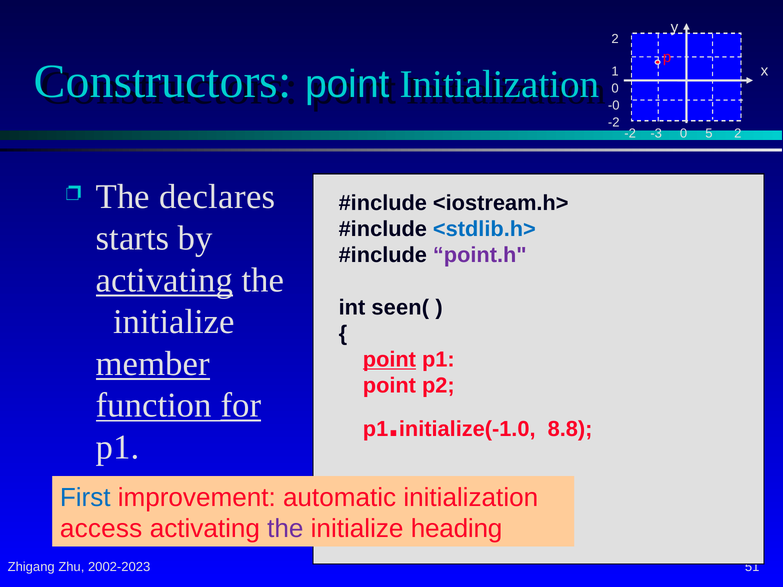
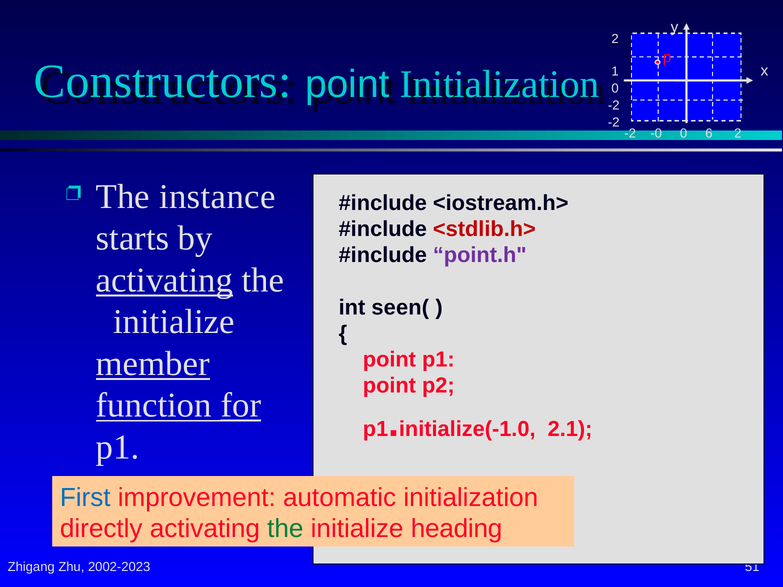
-0: -0 -> -2 (614, 106)
-3: -3 -> -0 (656, 133)
5: 5 -> 6 (709, 133)
declares: declares -> instance (217, 197)
<stdlib.h> colour: blue -> red (484, 229)
point underline: present -> none (389, 360)
8.8: 8.8 -> 2.1 (570, 429)
access: access -> directly (101, 529)
the colour: purple -> green (285, 529)
